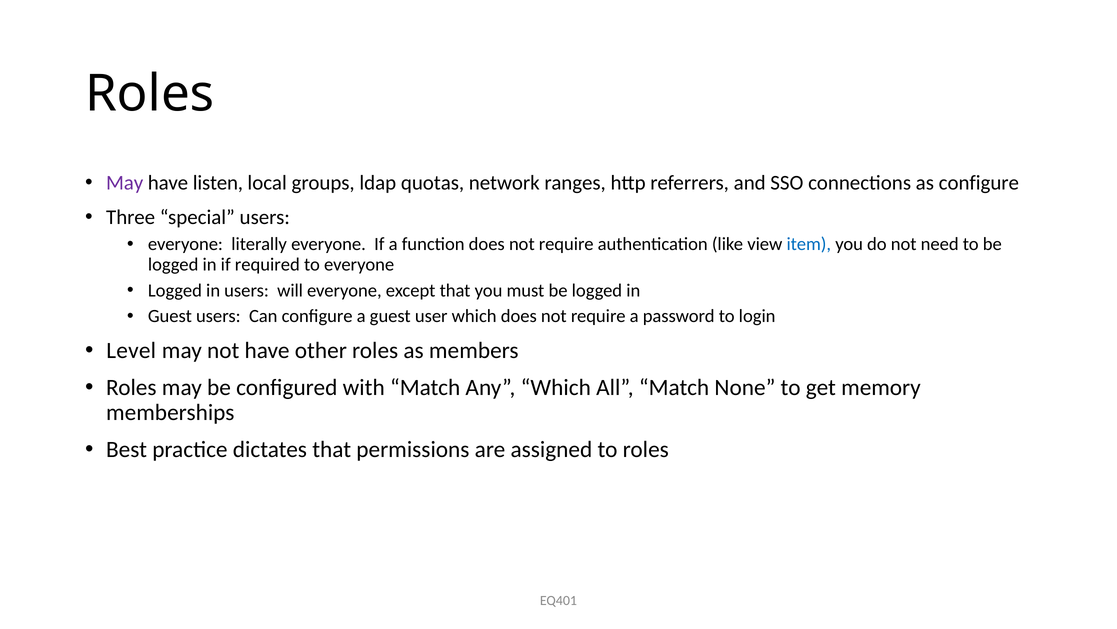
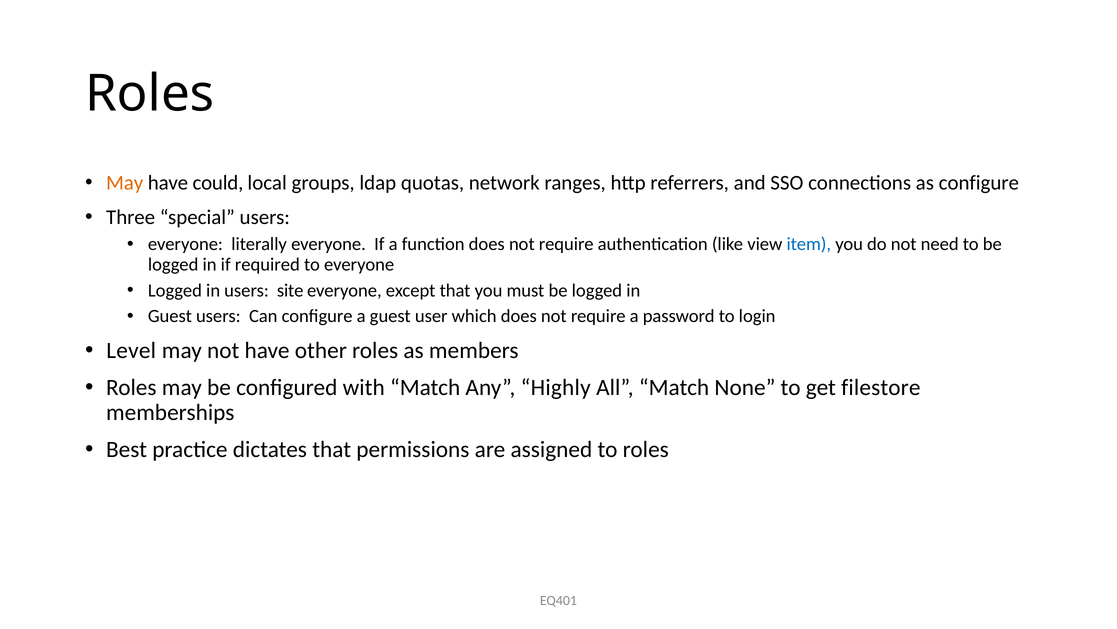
May colour: purple -> orange (125, 183)
listen: listen -> could (218, 183)
will: will -> site (290, 290)
Any Which: Which -> Highly (556, 387)
memory: memory -> filestore (881, 387)
